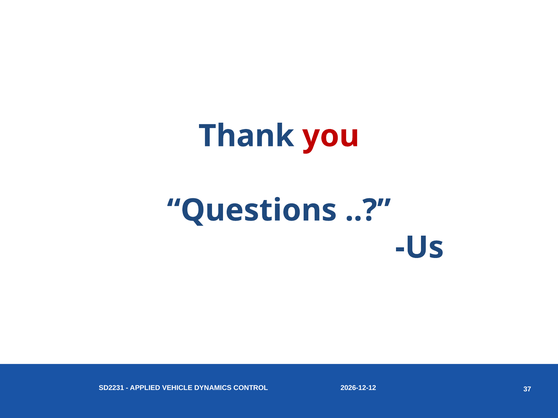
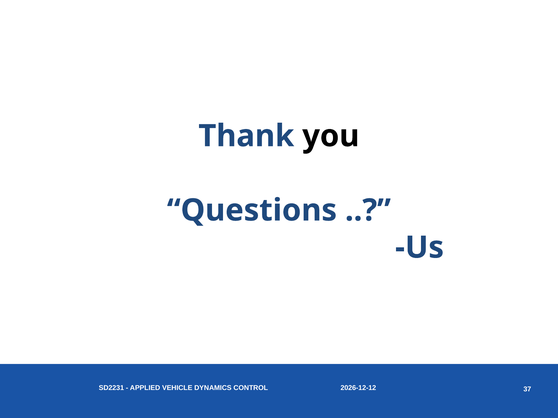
you colour: red -> black (331, 136)
